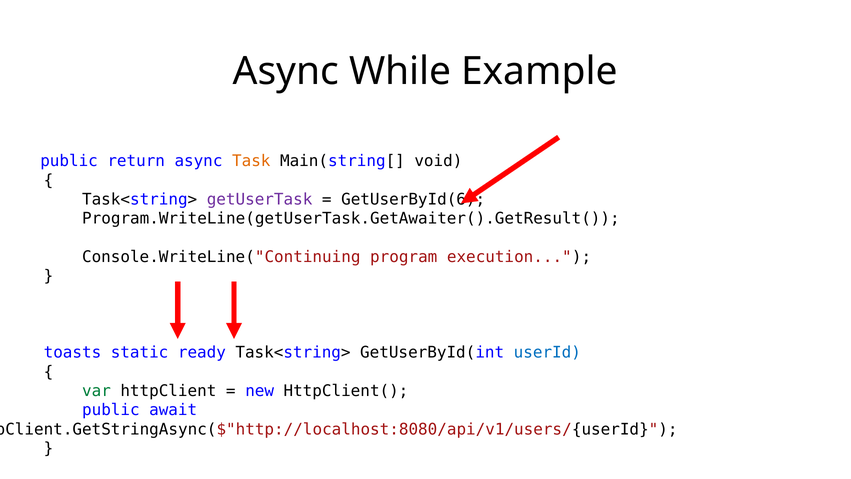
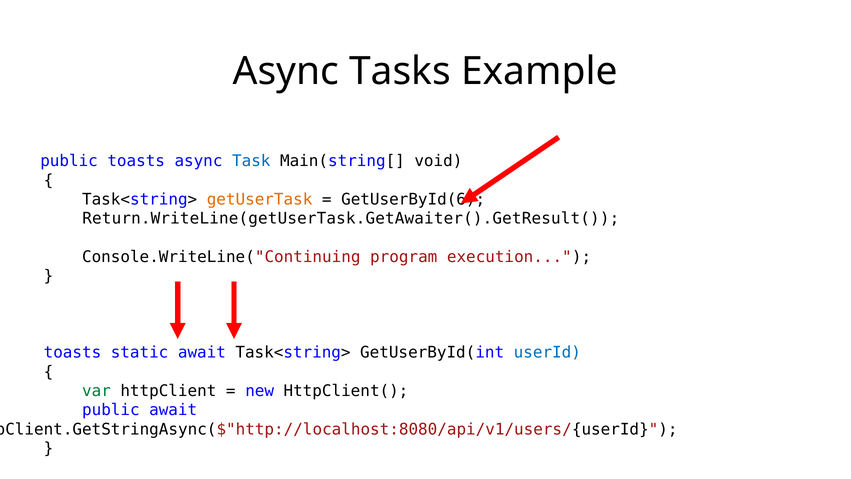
While: While -> Tasks (400, 71)
public return: return -> toasts (136, 161)
Task colour: orange -> blue (251, 161)
getUserTask colour: purple -> orange (260, 199)
Program.WriteLine(getUserTask.GetAwaiter().GetResult(: Program.WriteLine(getUserTask.GetAwaiter().GetResult( -> Return.WriteLine(getUserTask.GetAwaiter().GetResult( (351, 218)
static ready: ready -> await (202, 352)
